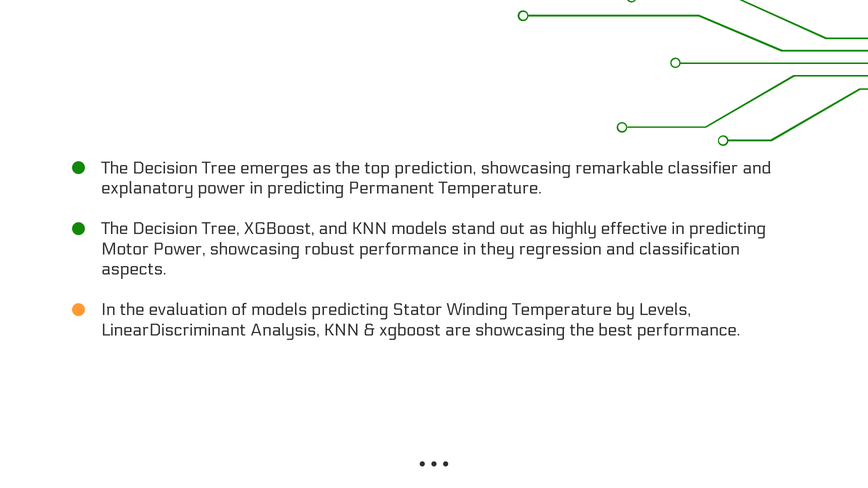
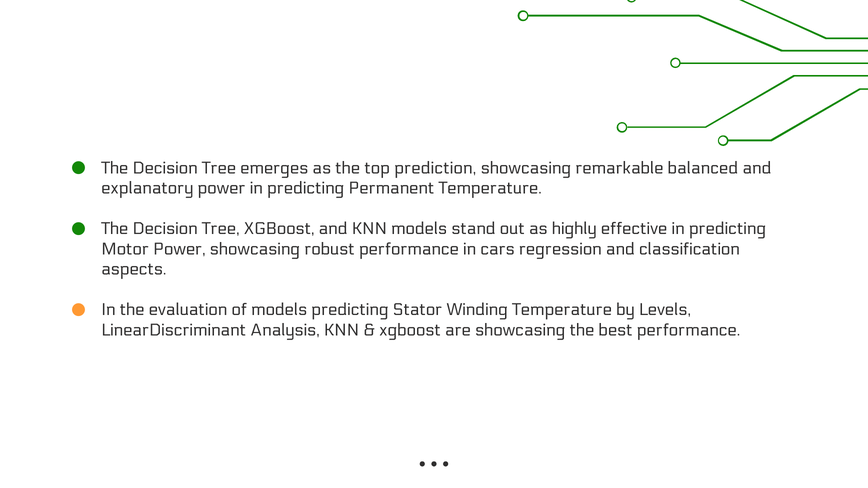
classifier: classifier -> balanced (703, 168)
they: they -> cars (498, 249)
